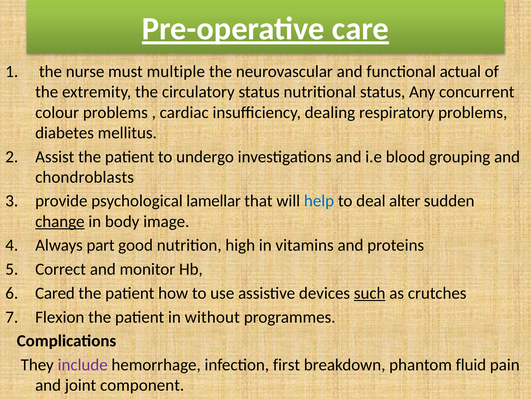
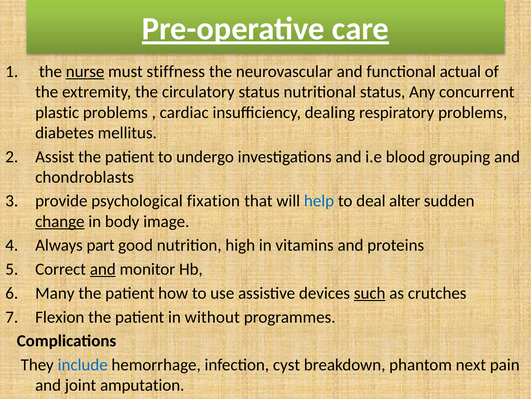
nurse underline: none -> present (85, 72)
multiple: multiple -> stiffness (176, 72)
colour: colour -> plastic (57, 112)
lamellar: lamellar -> fixation (213, 201)
and underline: none -> present (103, 269)
Cared: Cared -> Many (55, 293)
include colour: purple -> blue (83, 364)
first: first -> cyst (287, 364)
fluid: fluid -> next (471, 364)
component: component -> amputation (142, 385)
